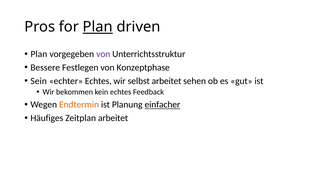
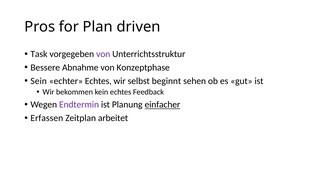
Plan underline: present -> none (98, 27)
Plan: Plan -> Task (39, 54)
Festlegen: Festlegen -> Abnahme (80, 68)
selbst arbeitet: arbeitet -> beginnt (166, 81)
Endtermin colour: orange -> purple (79, 105)
Häufiges: Häufiges -> Erfassen (47, 118)
